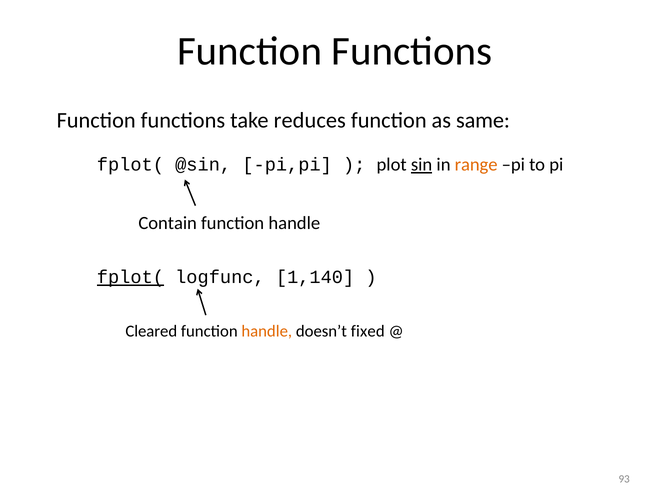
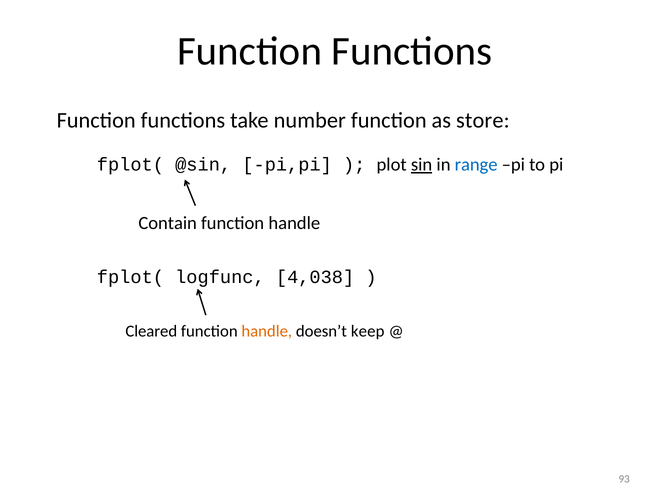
reduces: reduces -> number (310, 121)
same: same -> store (483, 121)
range colour: orange -> blue (476, 165)
fplot( underline: present -> none (130, 278)
1,140: 1,140 -> 4,038 (315, 278)
fixed: fixed -> keep (368, 332)
